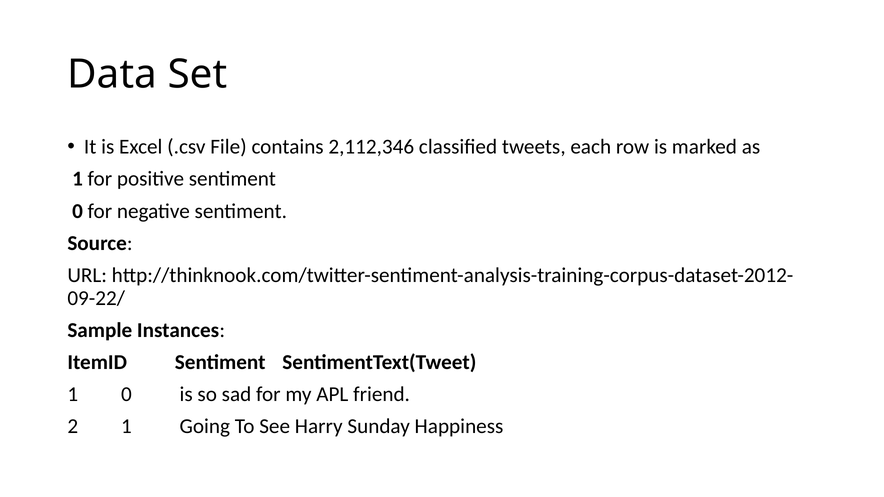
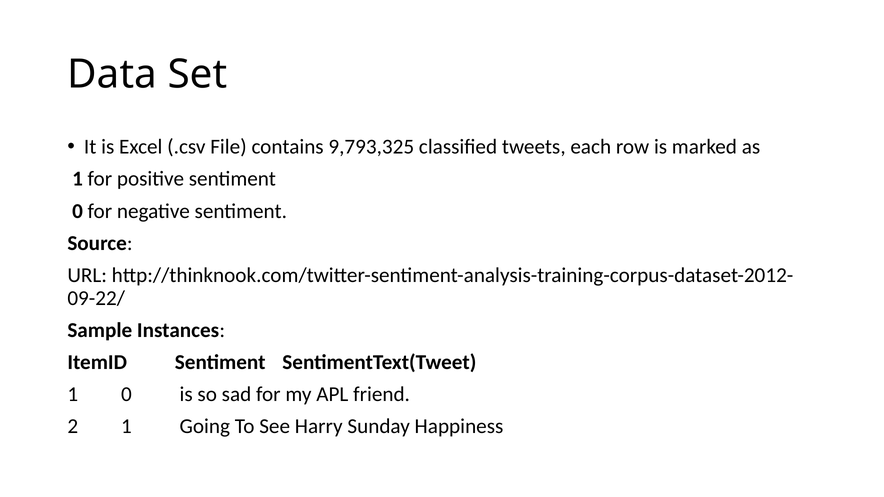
2,112,346: 2,112,346 -> 9,793,325 (371, 147)
